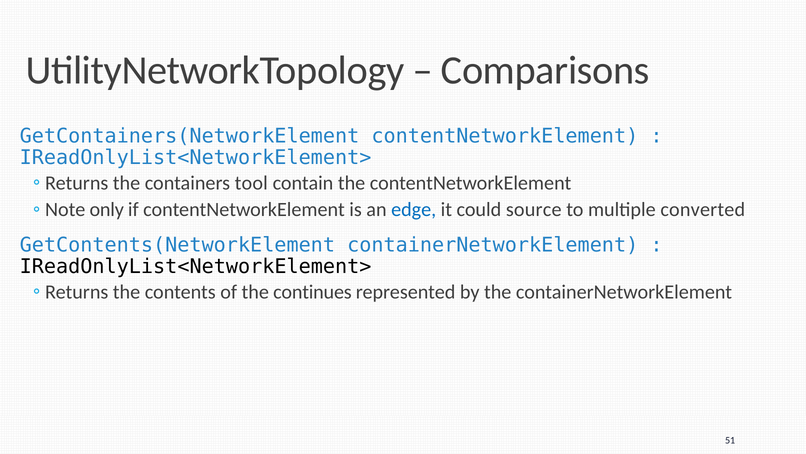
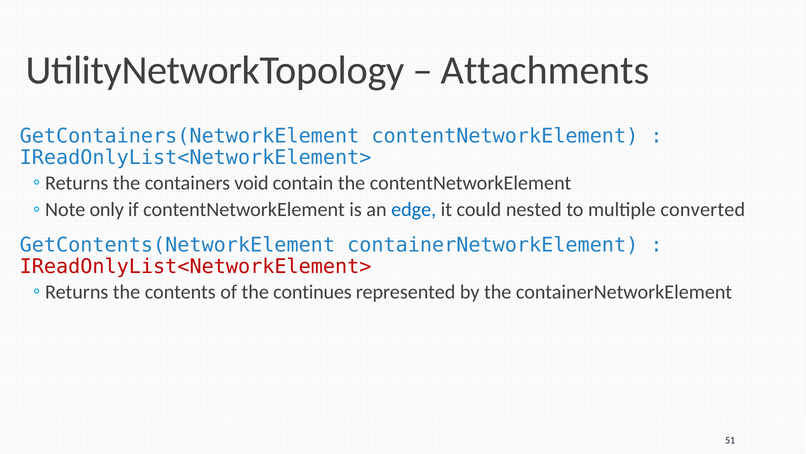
Comparisons: Comparisons -> Attachments (545, 71)
tool: tool -> void (251, 183)
source: source -> nested (534, 209)
IReadOnlyList<NetworkElement> colour: black -> red (196, 266)
